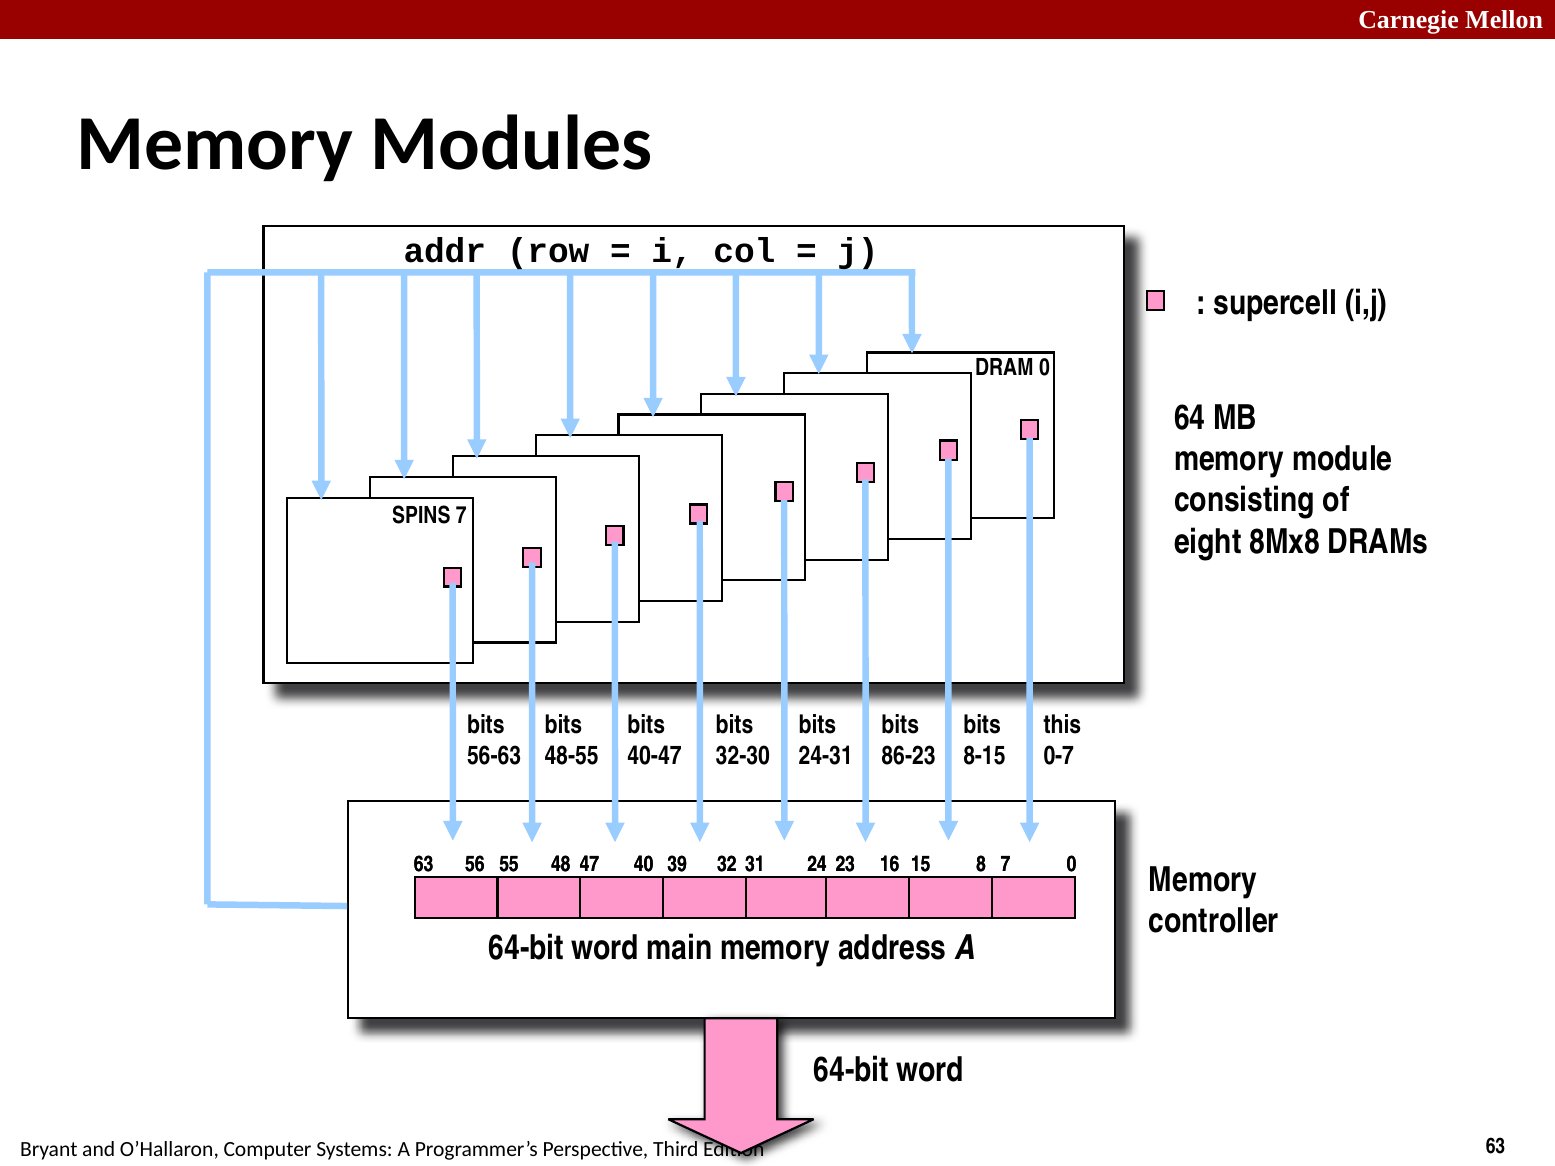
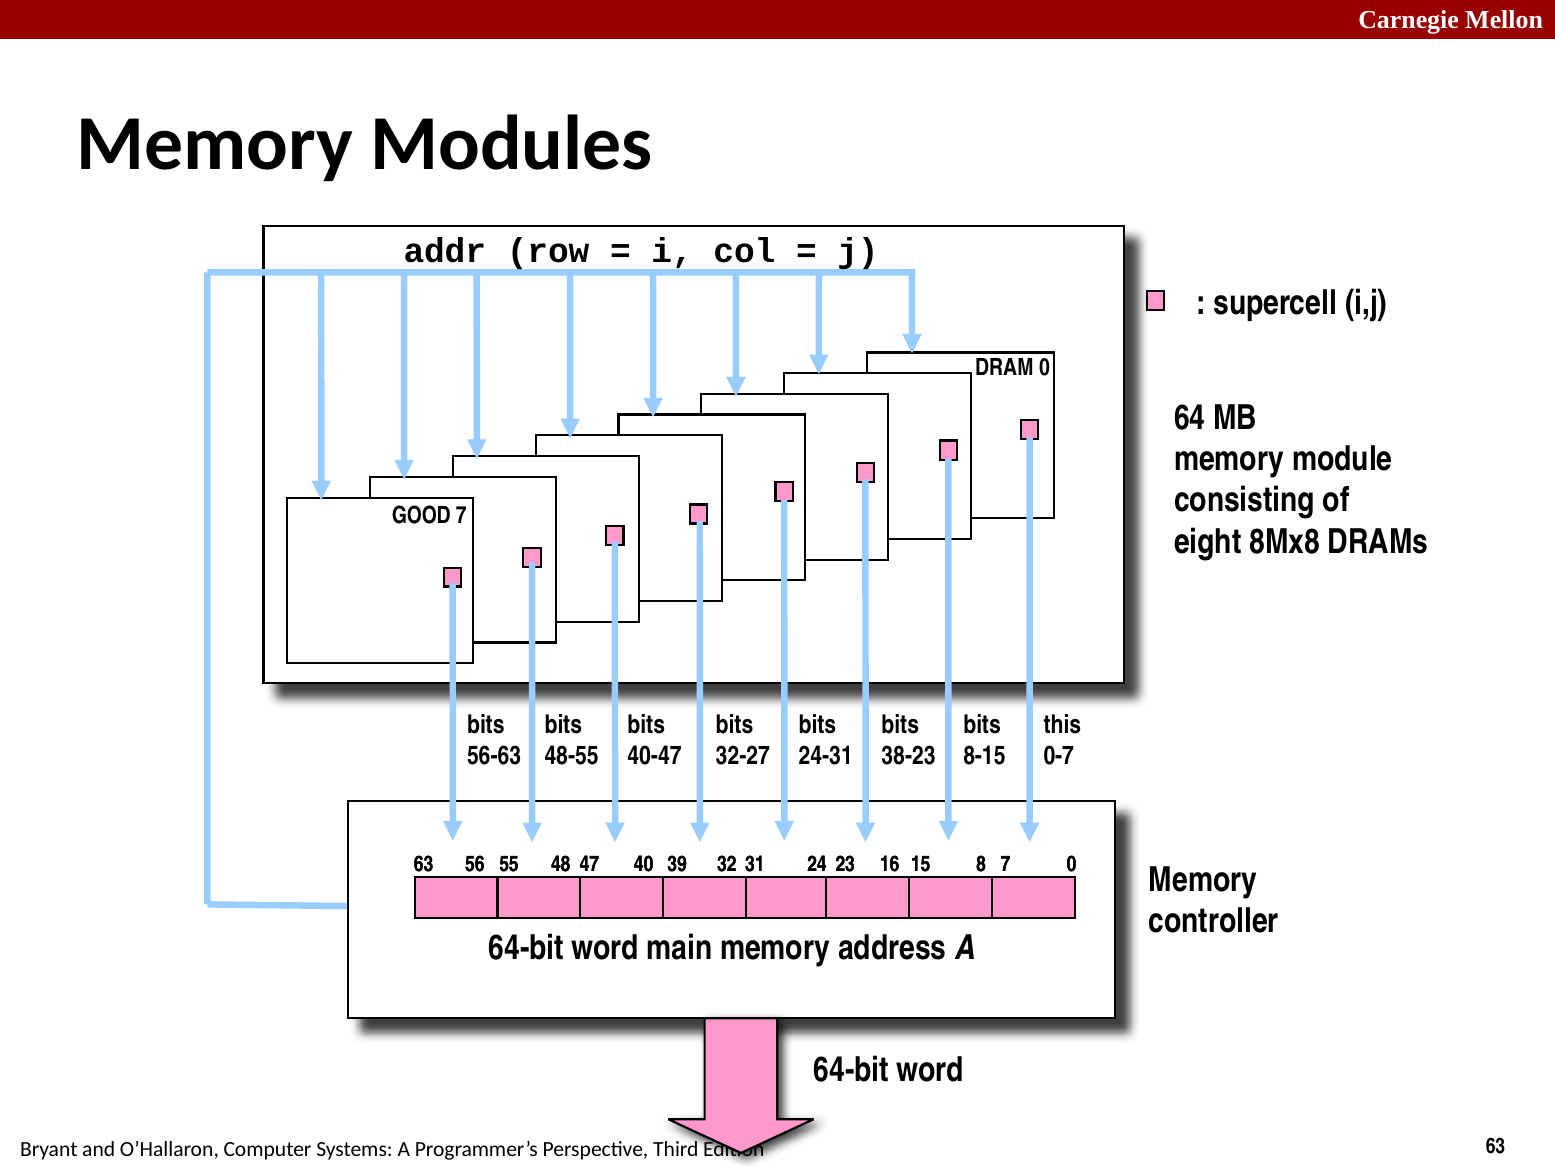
SPINS: SPINS -> GOOD (421, 516)
32-30: 32-30 -> 32-27 (743, 756)
86-23: 86-23 -> 38-23 (909, 756)
